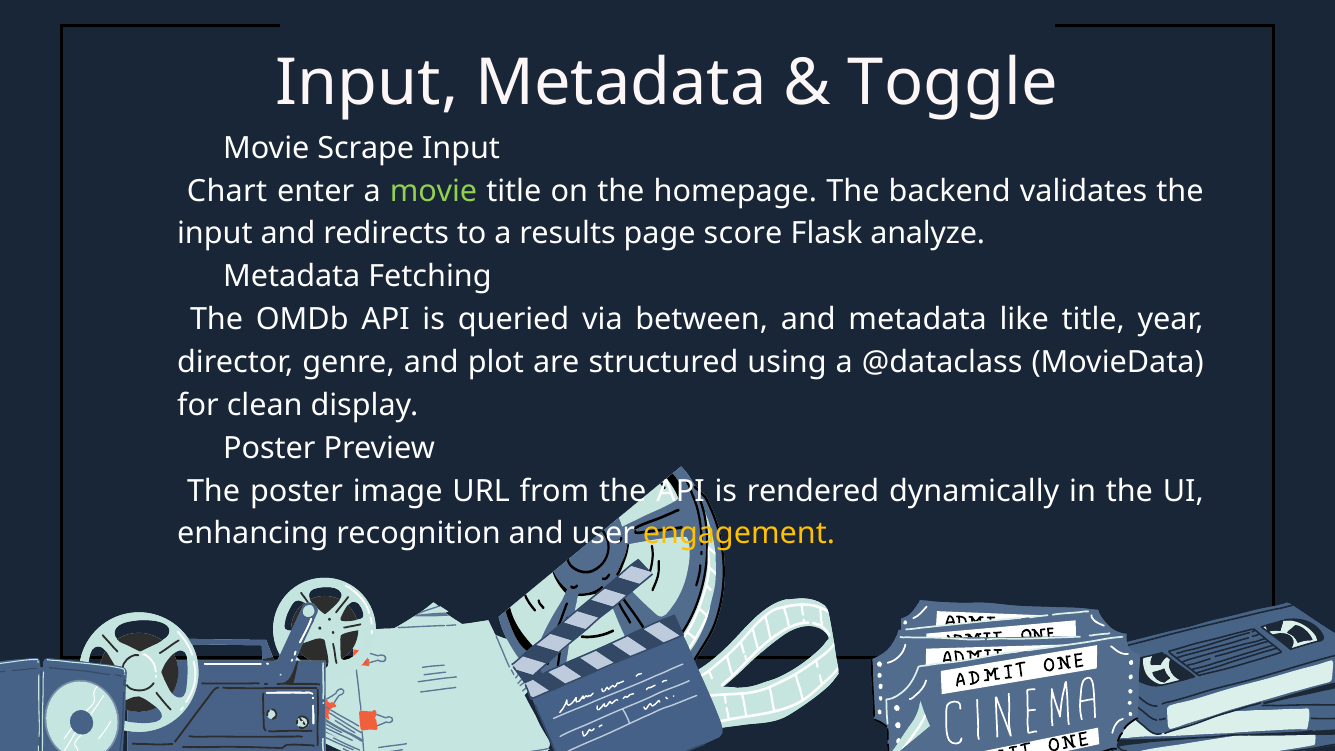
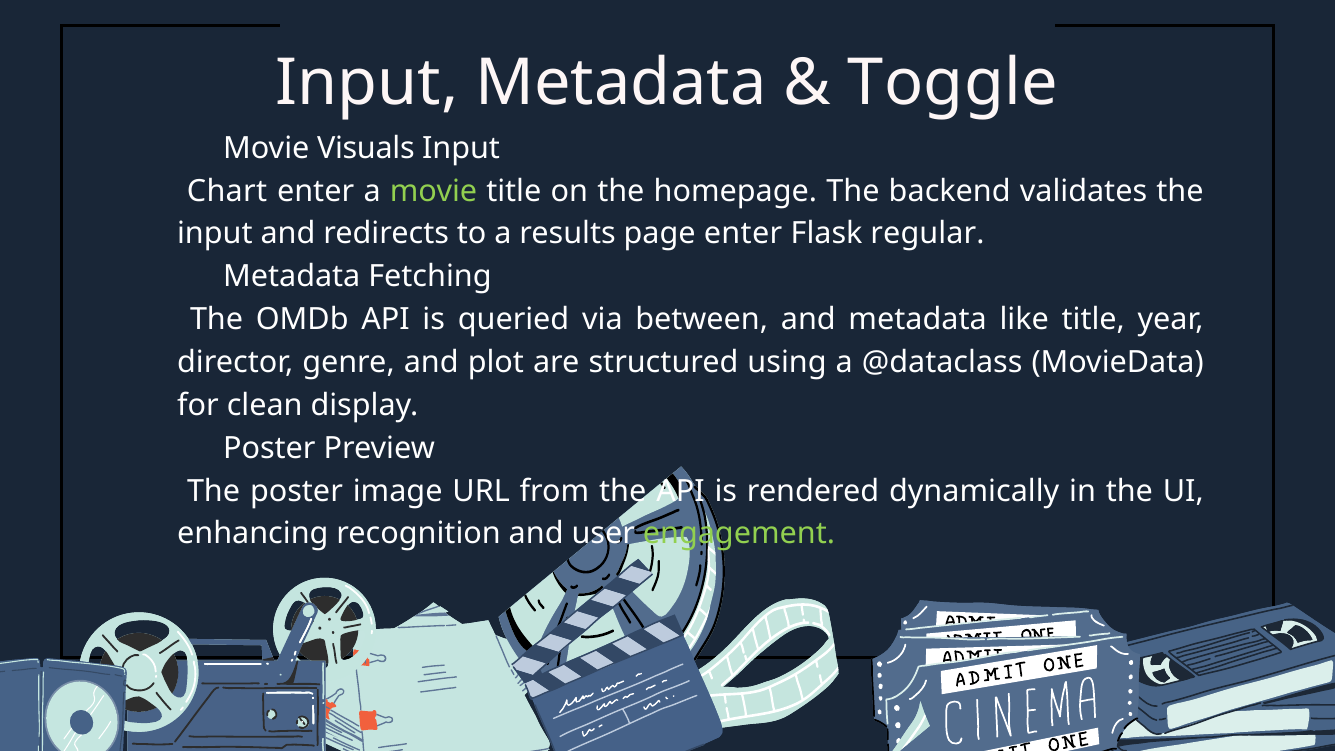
Scrape: Scrape -> Visuals (366, 148)
page score: score -> enter (743, 234)
analyze: analyze -> regular (928, 234)
engagement colour: yellow -> light green (739, 534)
